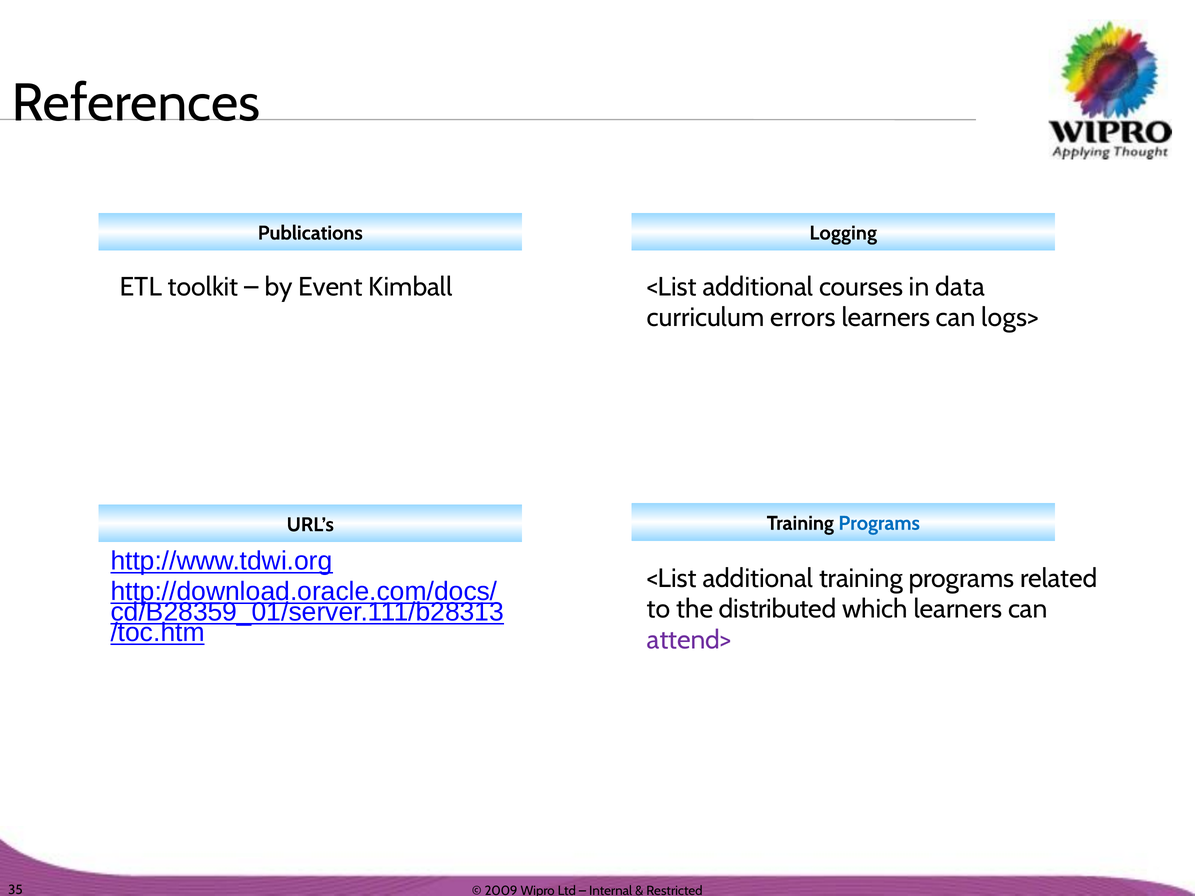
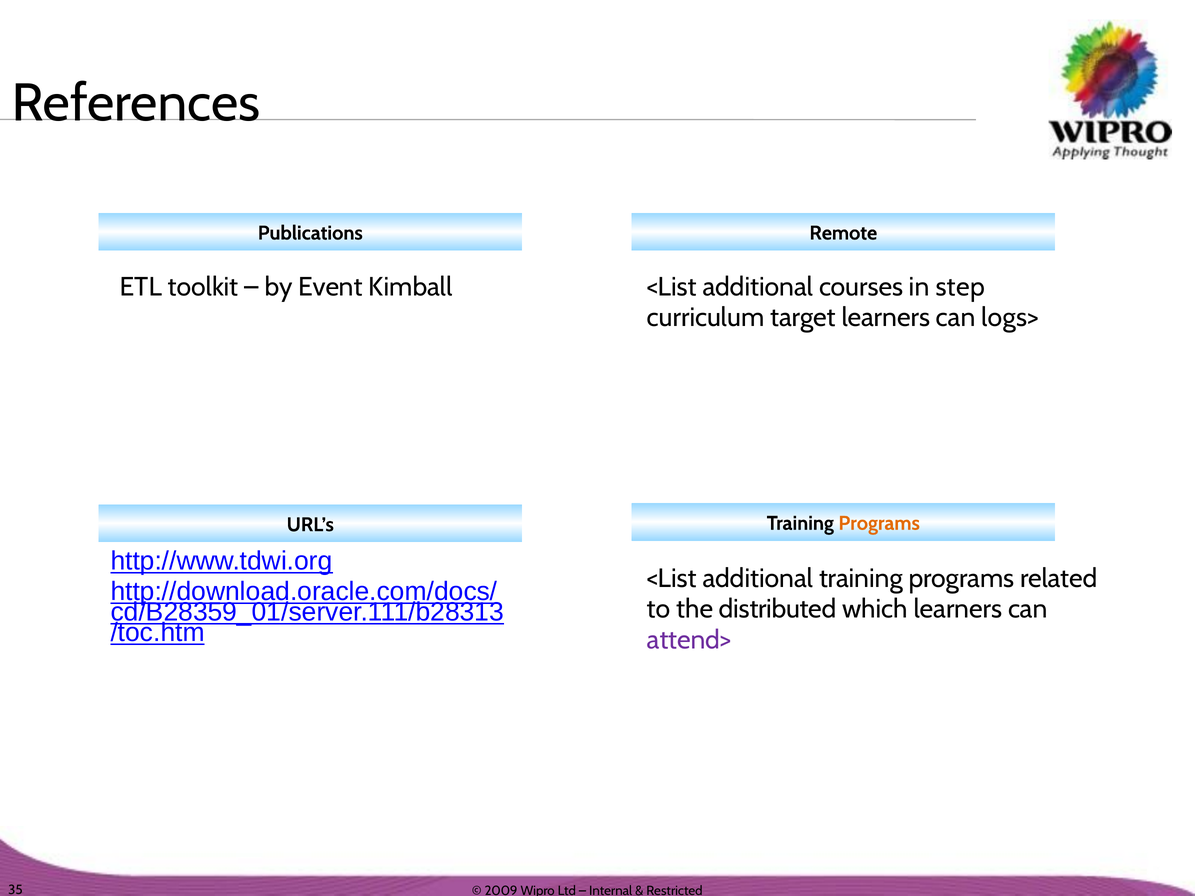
Logging: Logging -> Remote (843, 233)
data: data -> step (960, 287)
errors: errors -> target (803, 318)
Programs colour: blue -> orange (879, 523)
